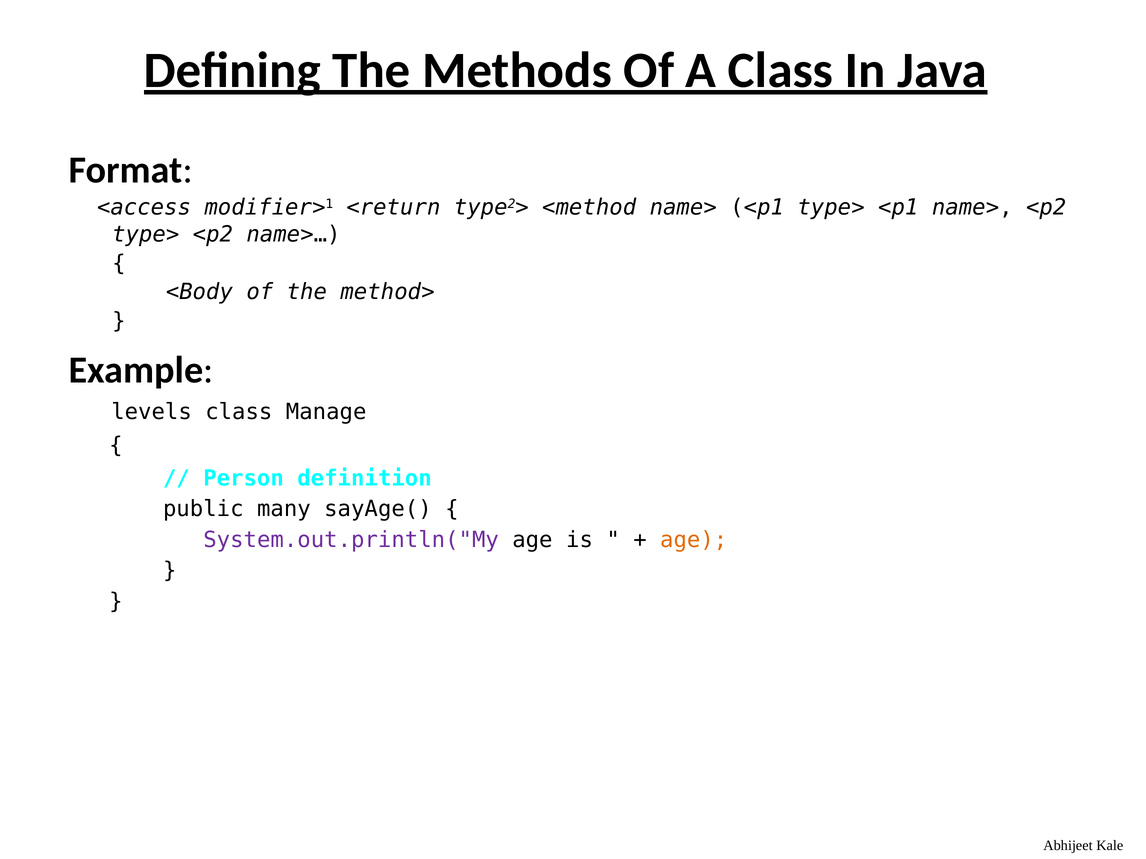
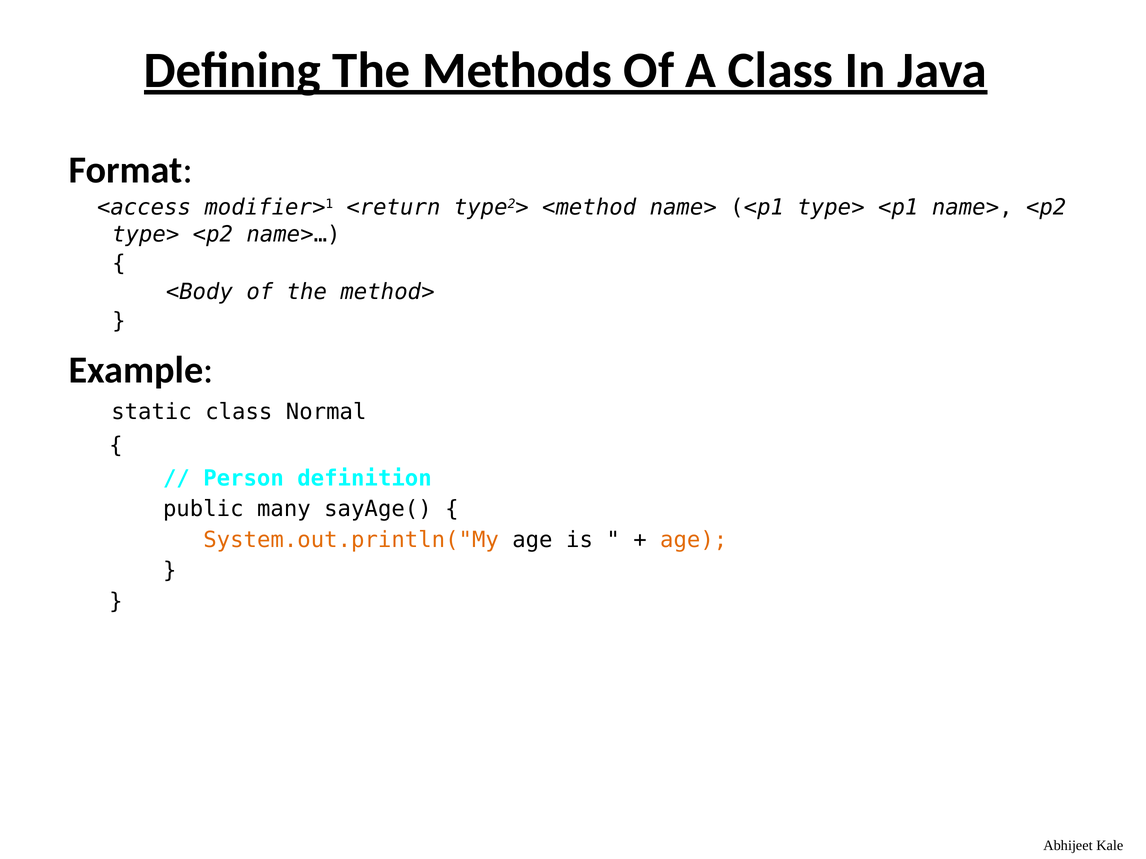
levels: levels -> static (152, 412)
Manage: Manage -> Normal (326, 412)
System.out.println("My colour: purple -> orange (351, 540)
